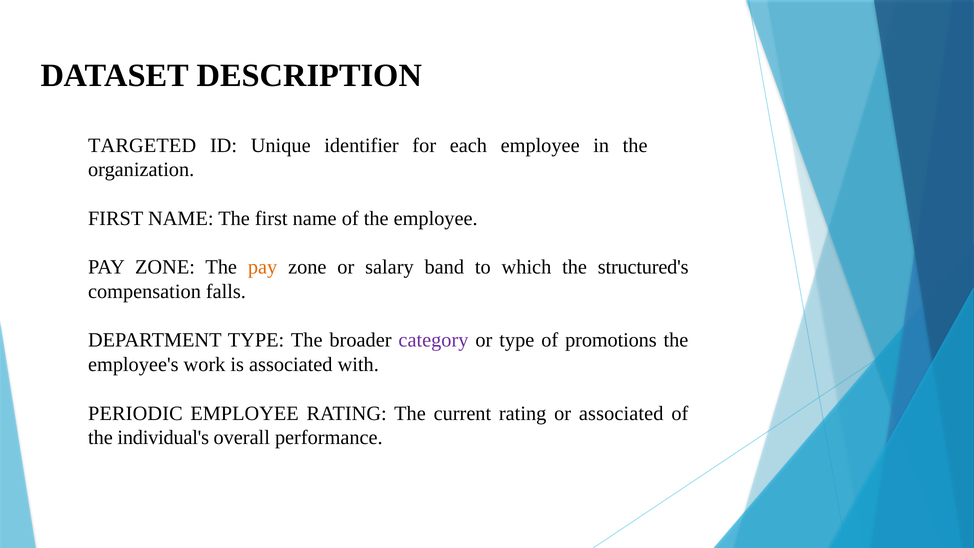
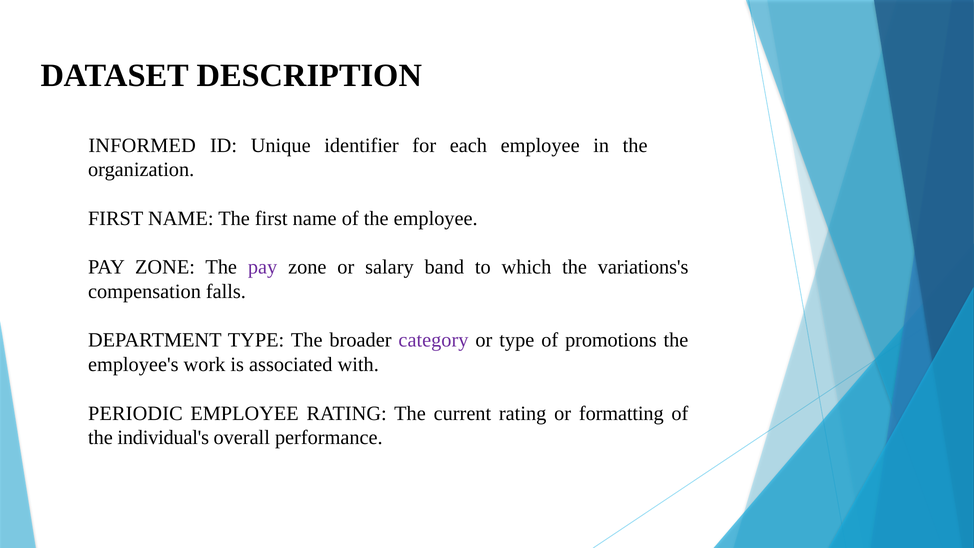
TARGETED: TARGETED -> INFORMED (142, 145)
pay colour: orange -> purple (263, 267)
structured's: structured's -> variations's (643, 267)
or associated: associated -> formatting (621, 413)
